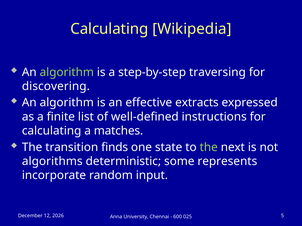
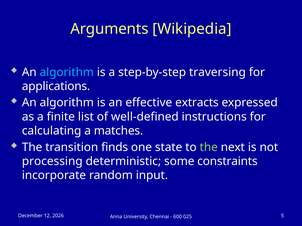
Calculating: Calculating -> Arguments (109, 29)
algorithm colour: light green -> light blue (67, 72)
discovering: discovering -> applications (56, 86)
algorithms: algorithms -> processing (52, 162)
represents: represents -> constraints (227, 162)
